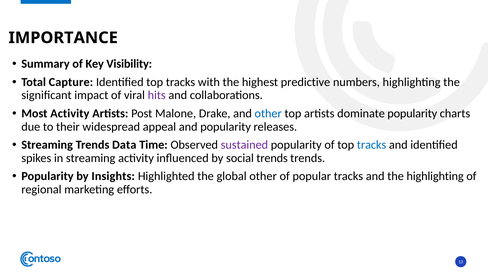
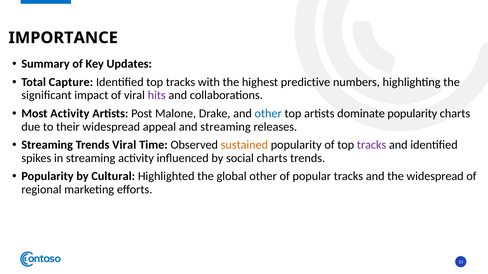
Visibility: Visibility -> Updates (129, 64)
and popularity: popularity -> streaming (226, 127)
Trends Data: Data -> Viral (124, 145)
sustained colour: purple -> orange (244, 145)
tracks colour: blue -> purple (372, 145)
social trends: trends -> charts (272, 158)
Insights: Insights -> Cultural (113, 177)
the highlighting: highlighting -> widespread (435, 177)
